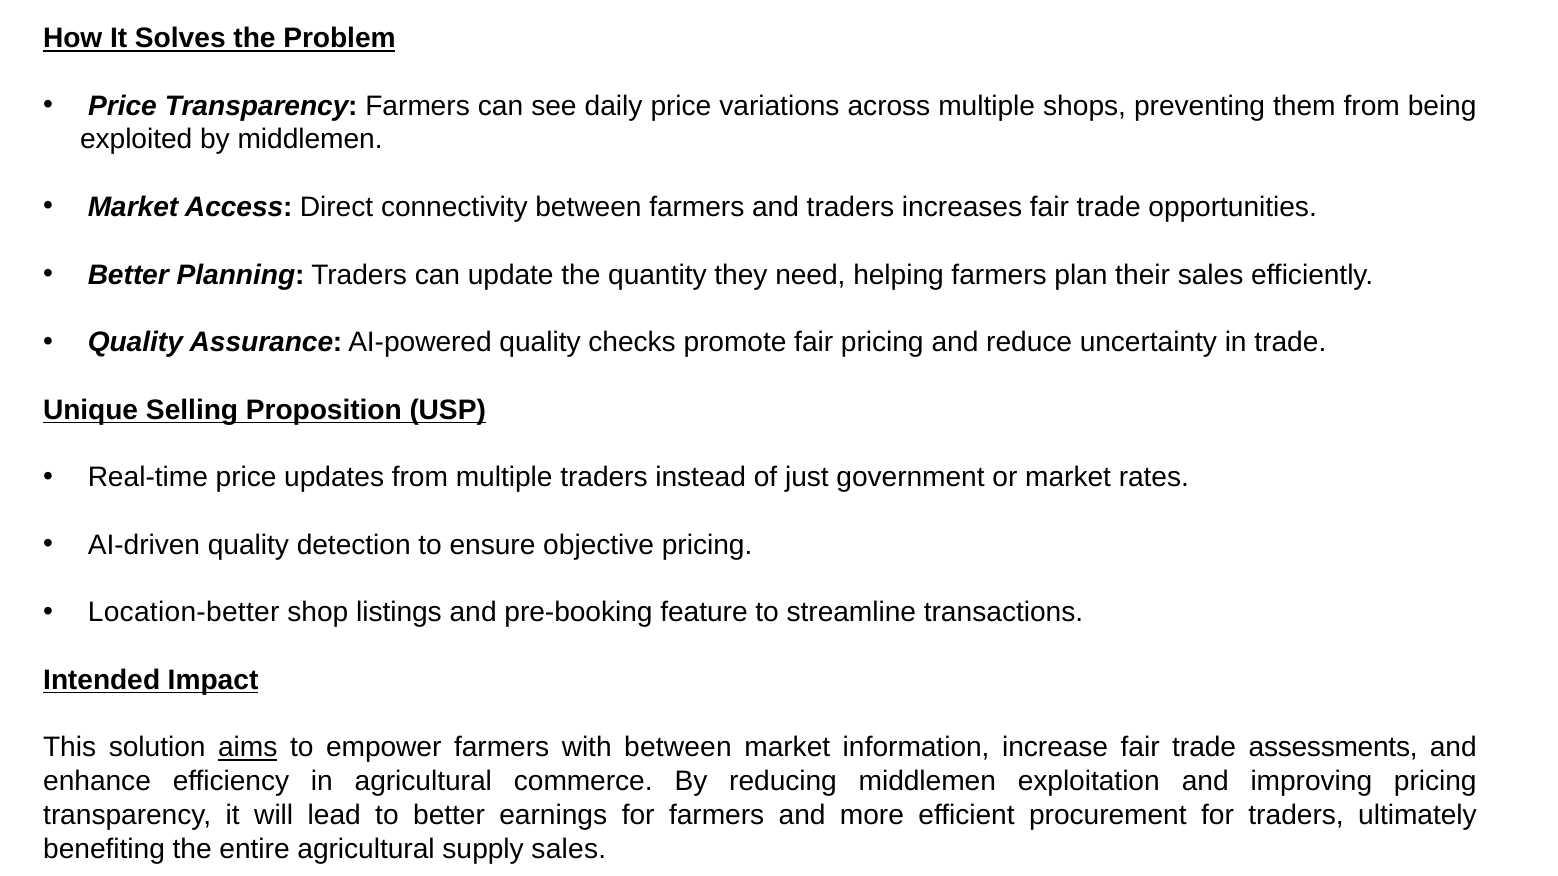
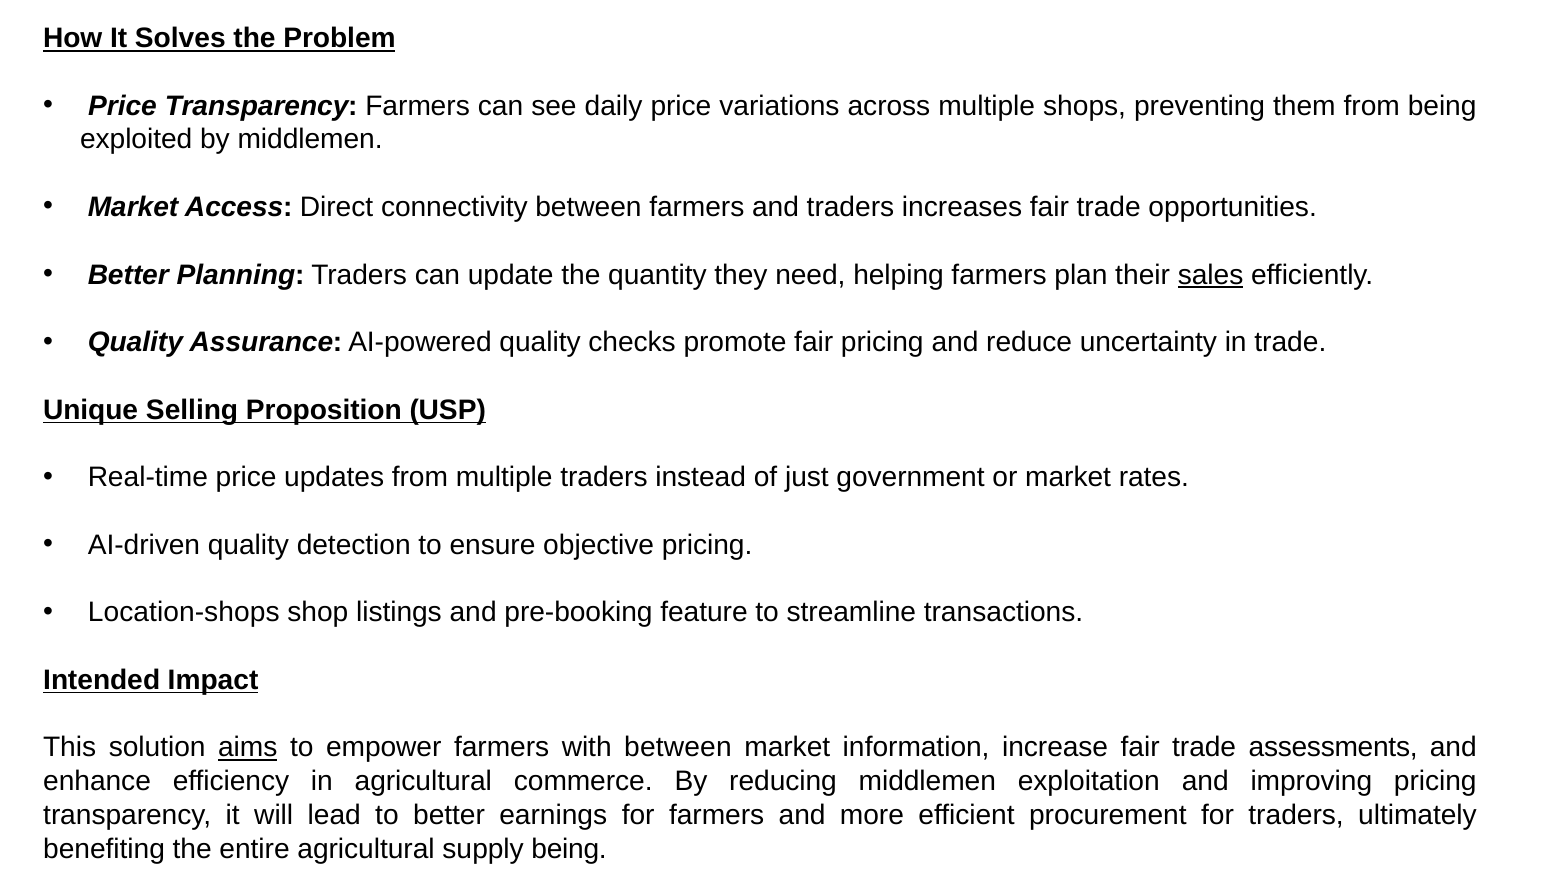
sales underline: none -> present (1211, 275)
Location-better: Location-better -> Location-shops (184, 613)
supply sales: sales -> being (569, 849)
